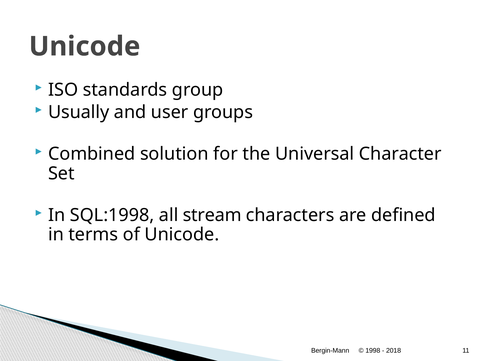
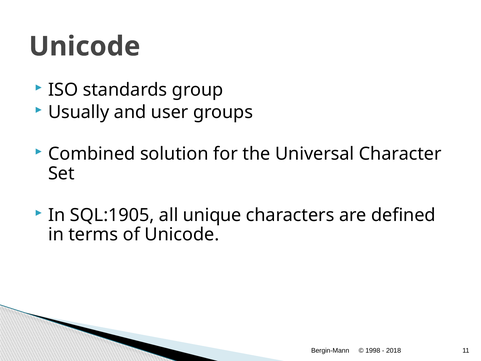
SQL:1998: SQL:1998 -> SQL:1905 (112, 215)
stream: stream -> unique (212, 215)
